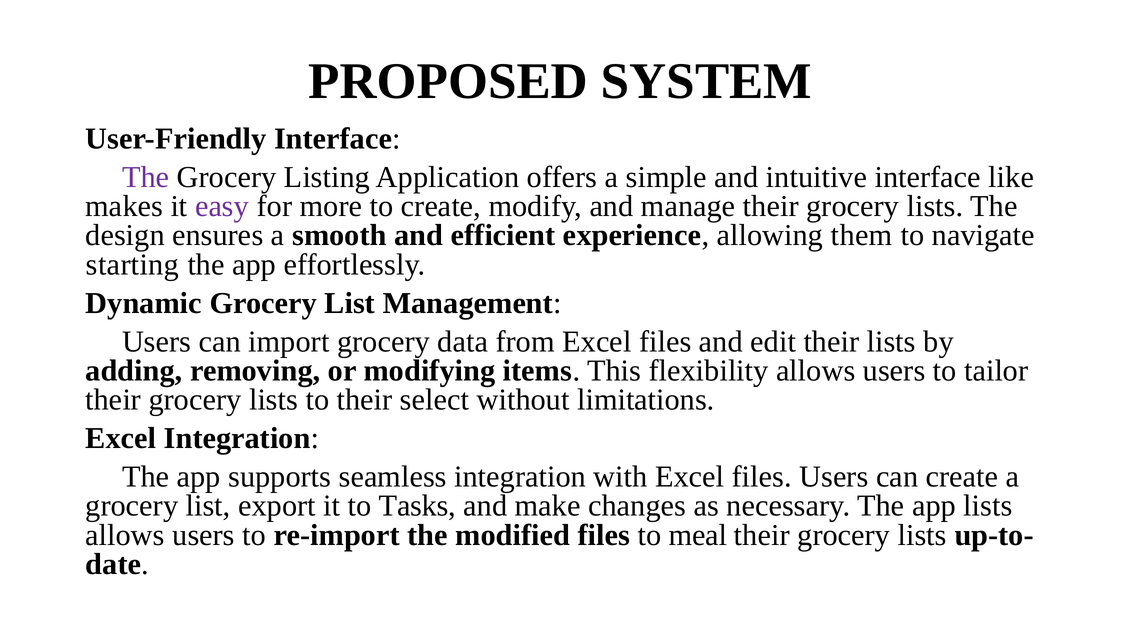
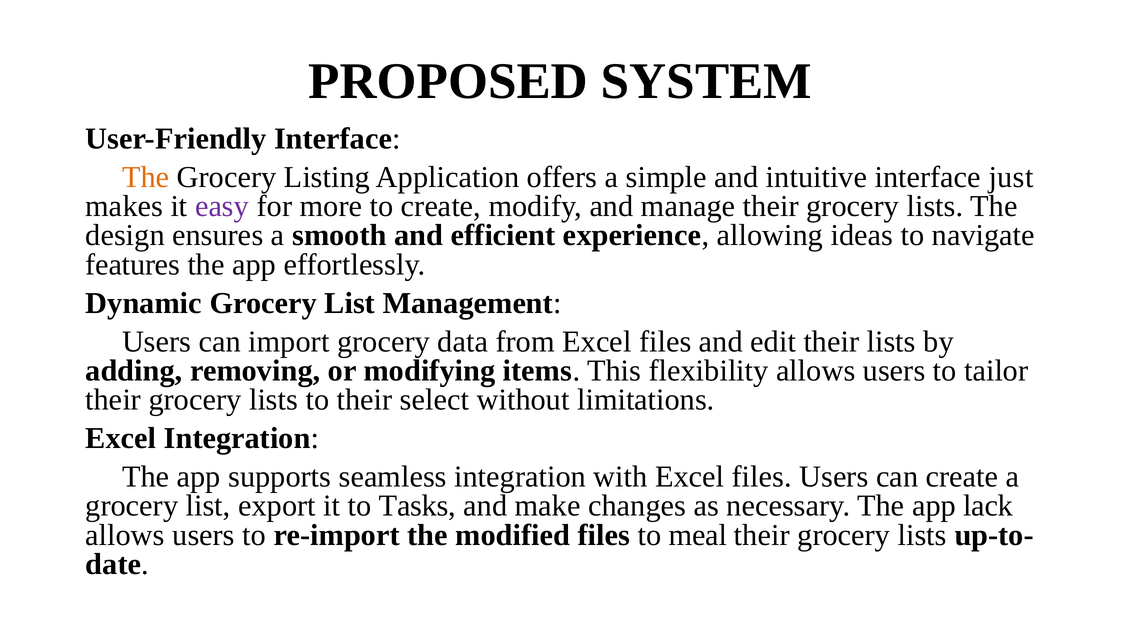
The colour: purple -> orange (146, 177)
like: like -> just (1011, 177)
them: them -> ideas (862, 235)
starting: starting -> features (133, 264)
app lists: lists -> lack (988, 506)
